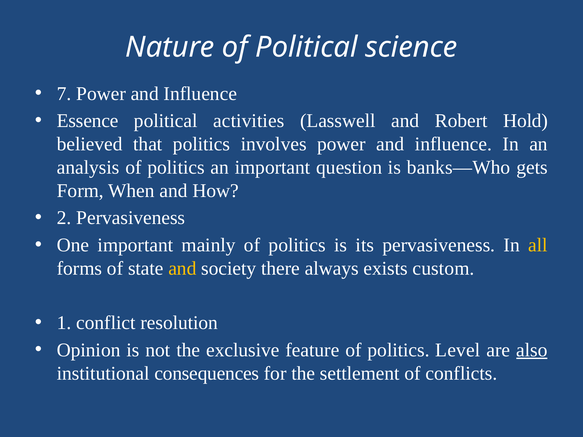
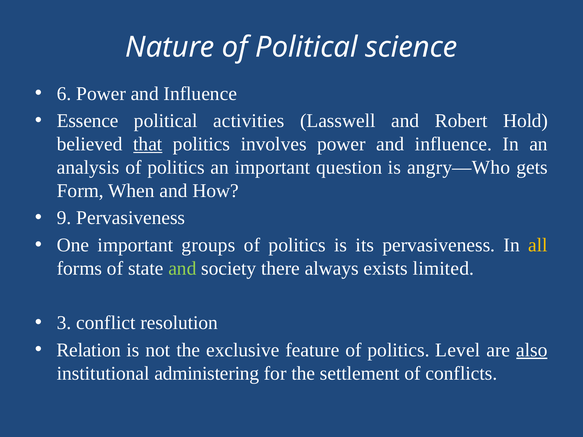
7: 7 -> 6 (64, 94)
that underline: none -> present (148, 144)
banks—Who: banks—Who -> angry—Who (459, 168)
2: 2 -> 9 (64, 218)
mainly: mainly -> groups (208, 245)
and colour: yellow -> light green (182, 269)
custom: custom -> limited (444, 269)
1: 1 -> 3 (64, 323)
Opinion: Opinion -> Relation (89, 350)
consequences: consequences -> administering (207, 373)
